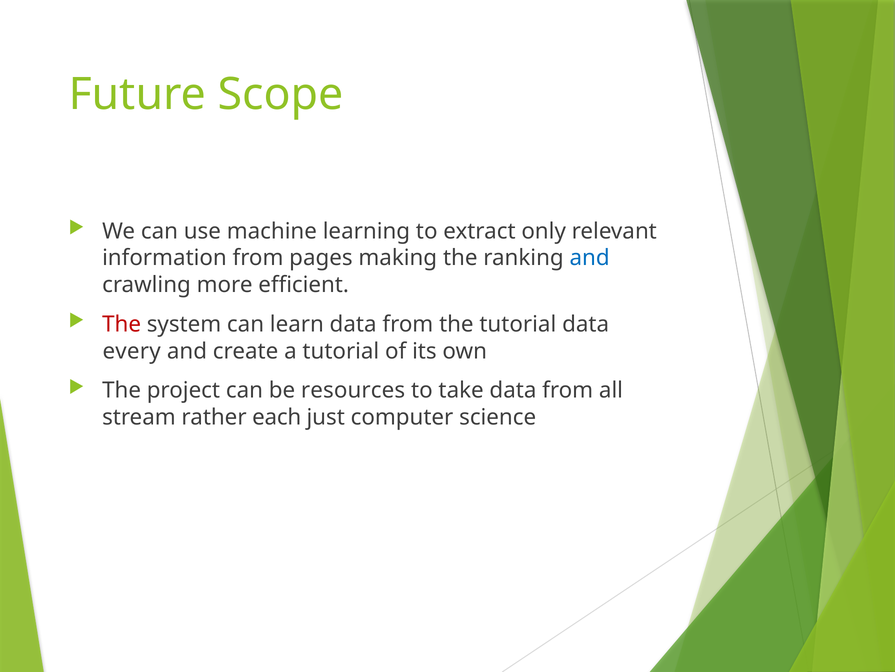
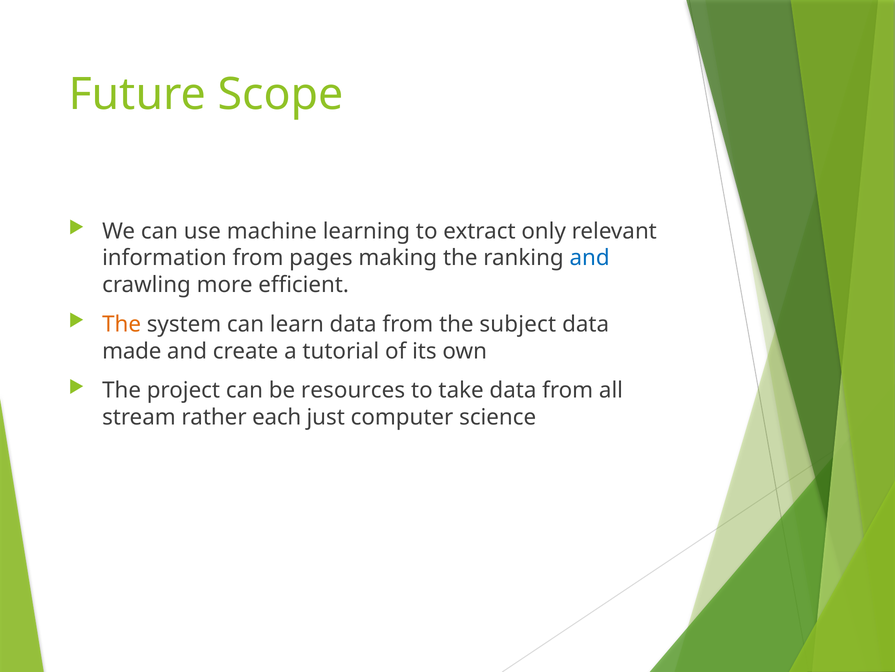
The colour: red -> orange (122, 324)
the tutorial: tutorial -> subject (518, 324)
every: every -> made (132, 351)
